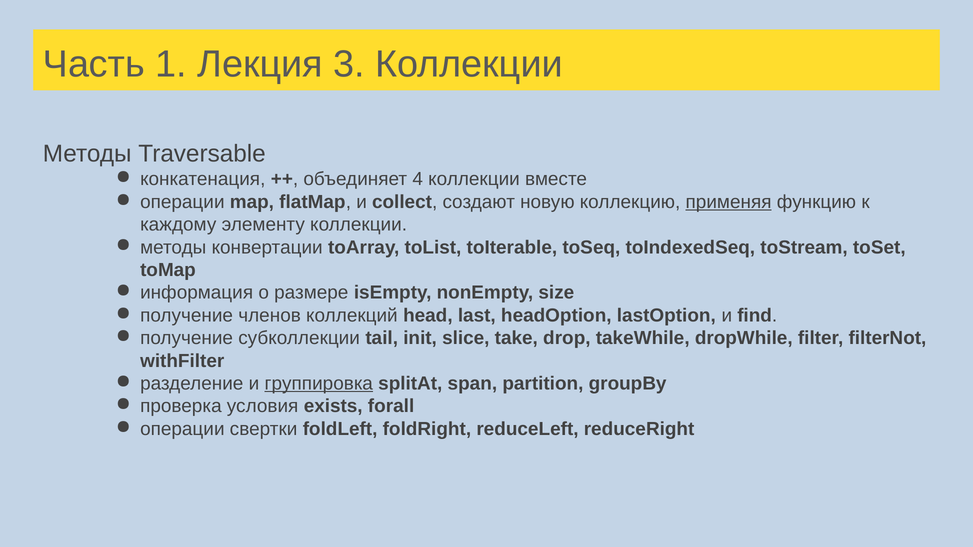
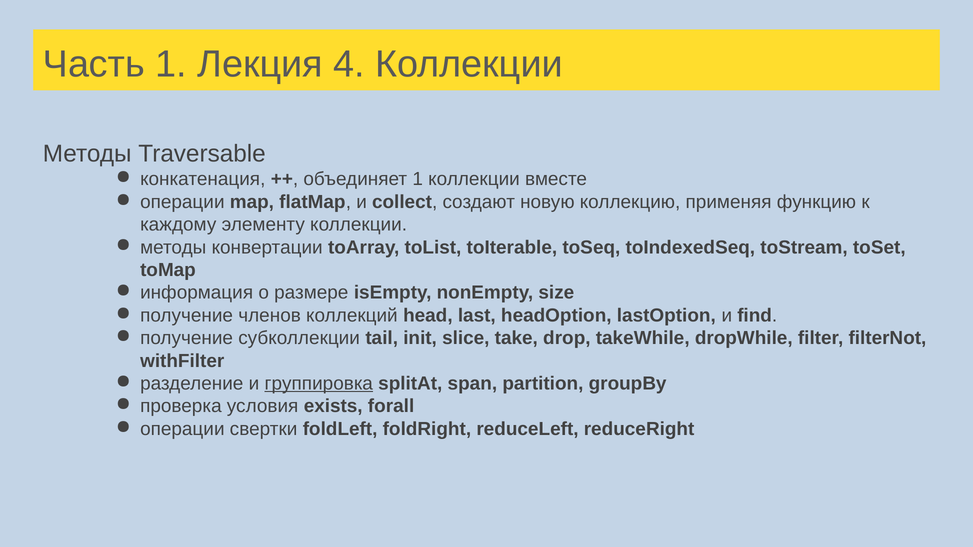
3: 3 -> 4 (349, 65)
объединяет 4: 4 -> 1 (418, 179)
применяя underline: present -> none (729, 202)
